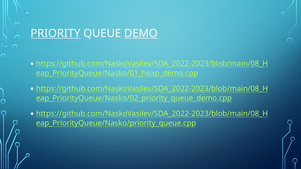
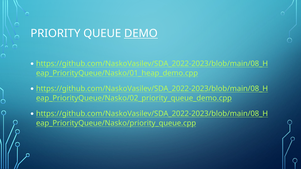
PRIORITY underline: present -> none (55, 33)
